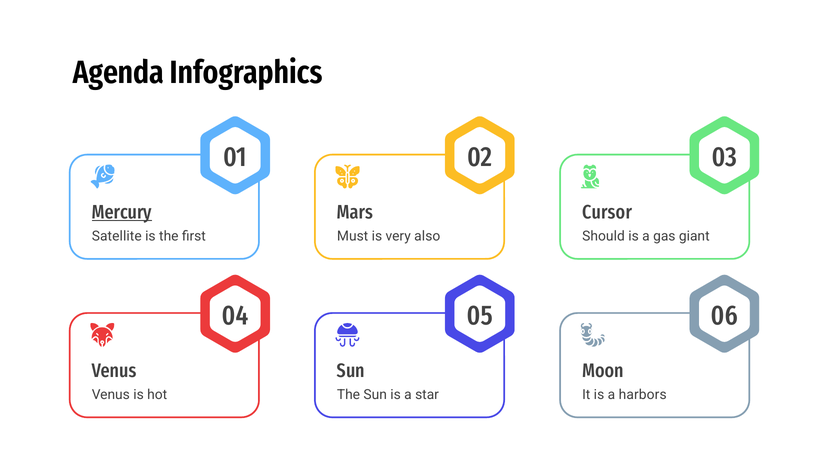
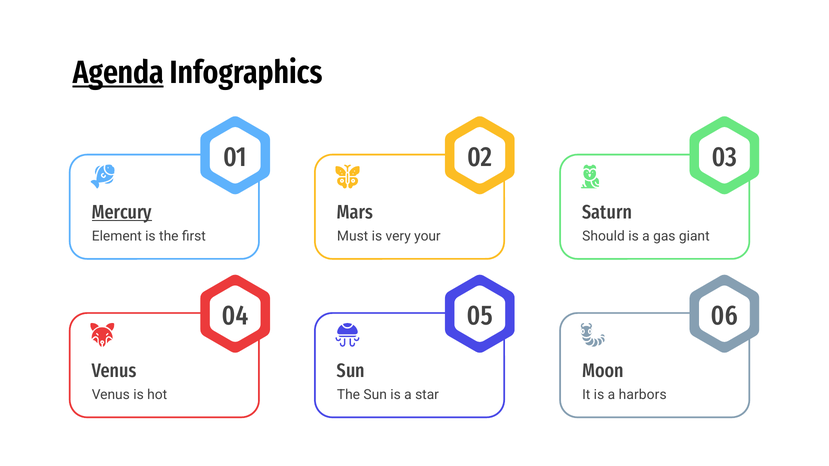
Agenda underline: none -> present (118, 73)
Cursor: Cursor -> Saturn (607, 212)
Satellite: Satellite -> Element (117, 237)
also: also -> your (427, 237)
